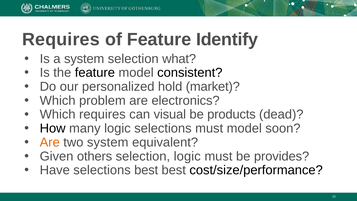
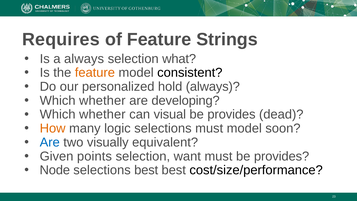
Identify: Identify -> Strings (227, 39)
a system: system -> always (84, 59)
feature colour: black -> orange (95, 73)
hold market: market -> always (213, 87)
problem: problem -> whether (102, 100)
electronics: electronics -> developing (186, 100)
requires: requires -> whether (102, 114)
products: products -> provides (231, 114)
How colour: black -> orange (53, 128)
Are colour: orange -> blue (50, 142)
two system: system -> visually (108, 142)
others: others -> points (94, 156)
selection logic: logic -> want (187, 156)
Have: Have -> Node (55, 170)
